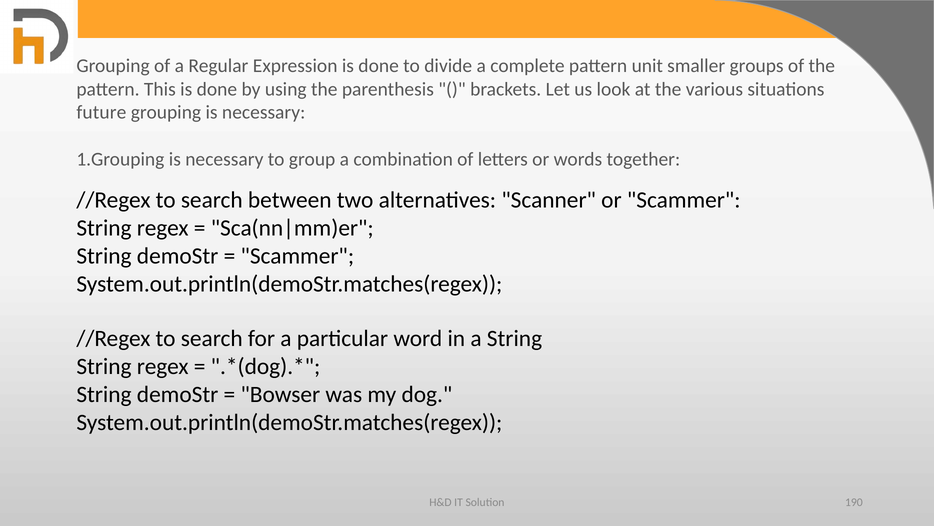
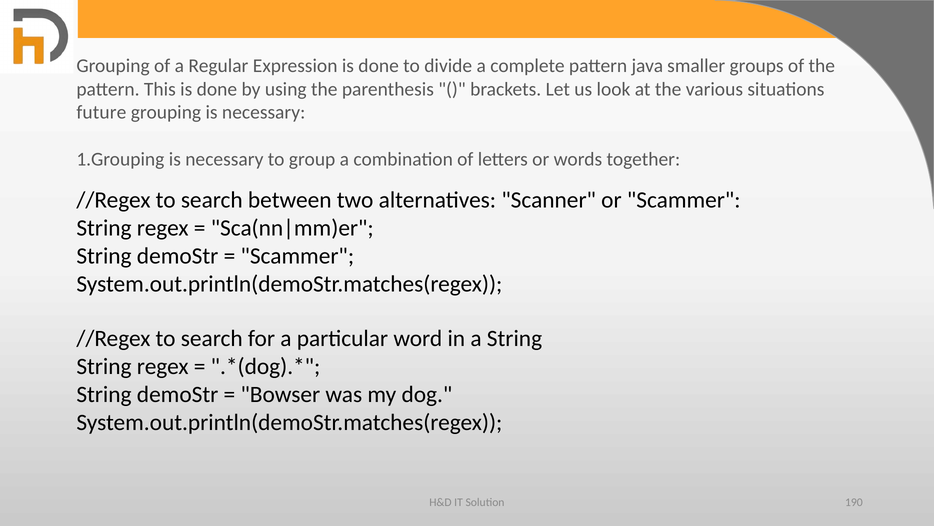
unit: unit -> java (647, 66)
